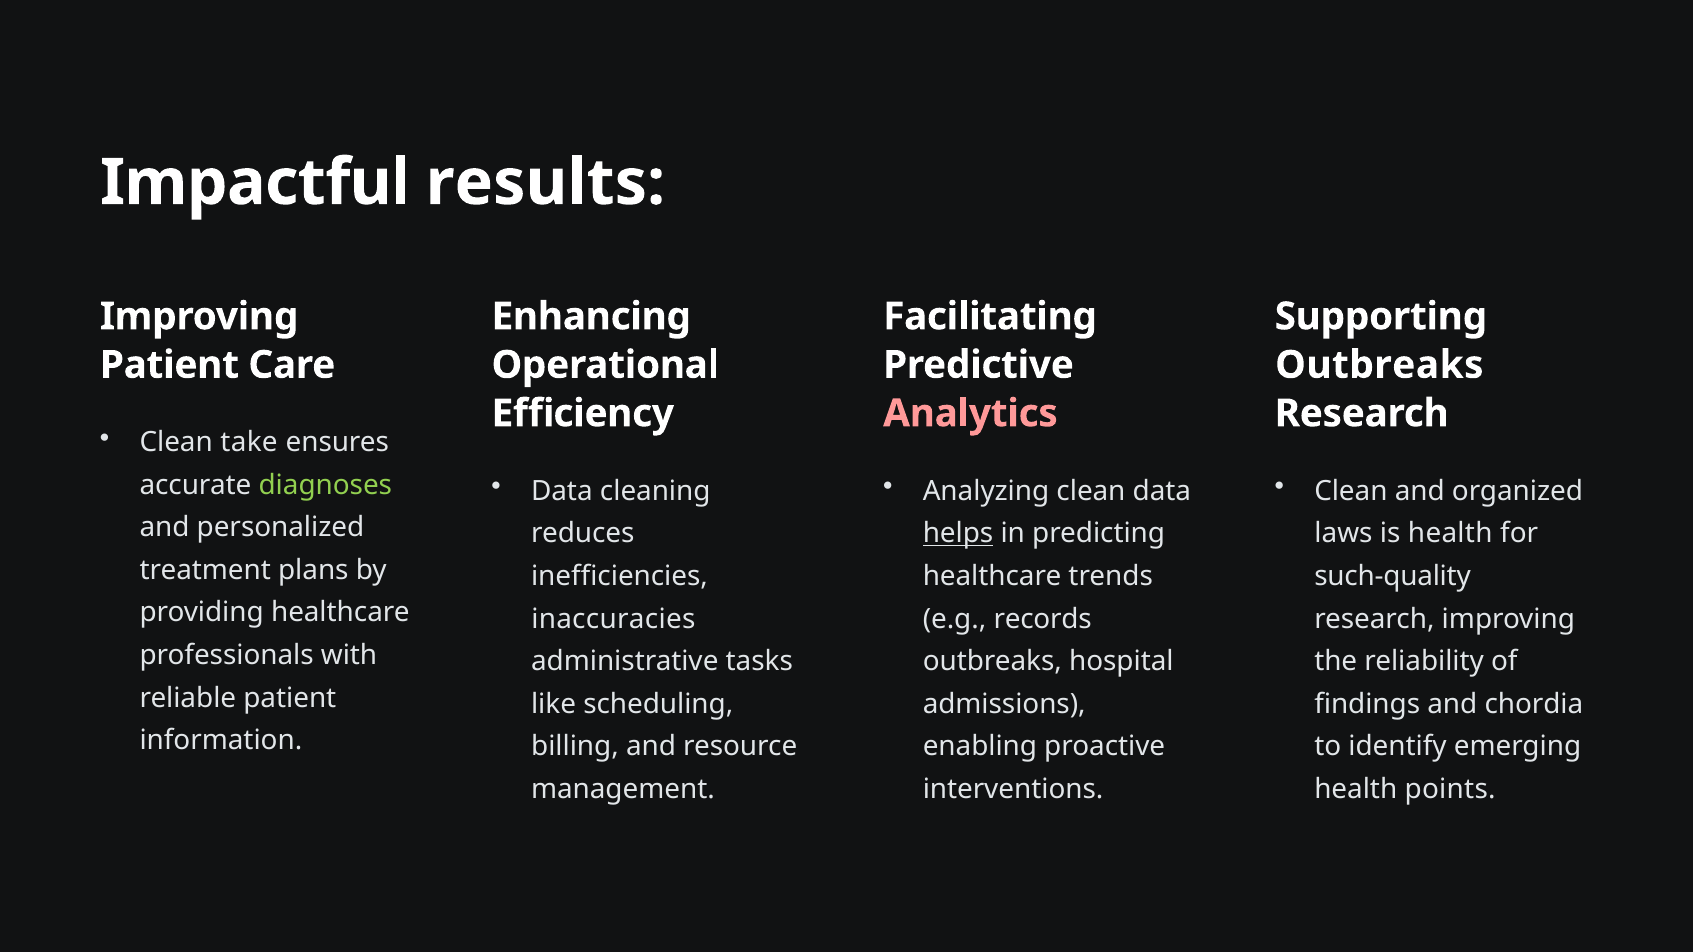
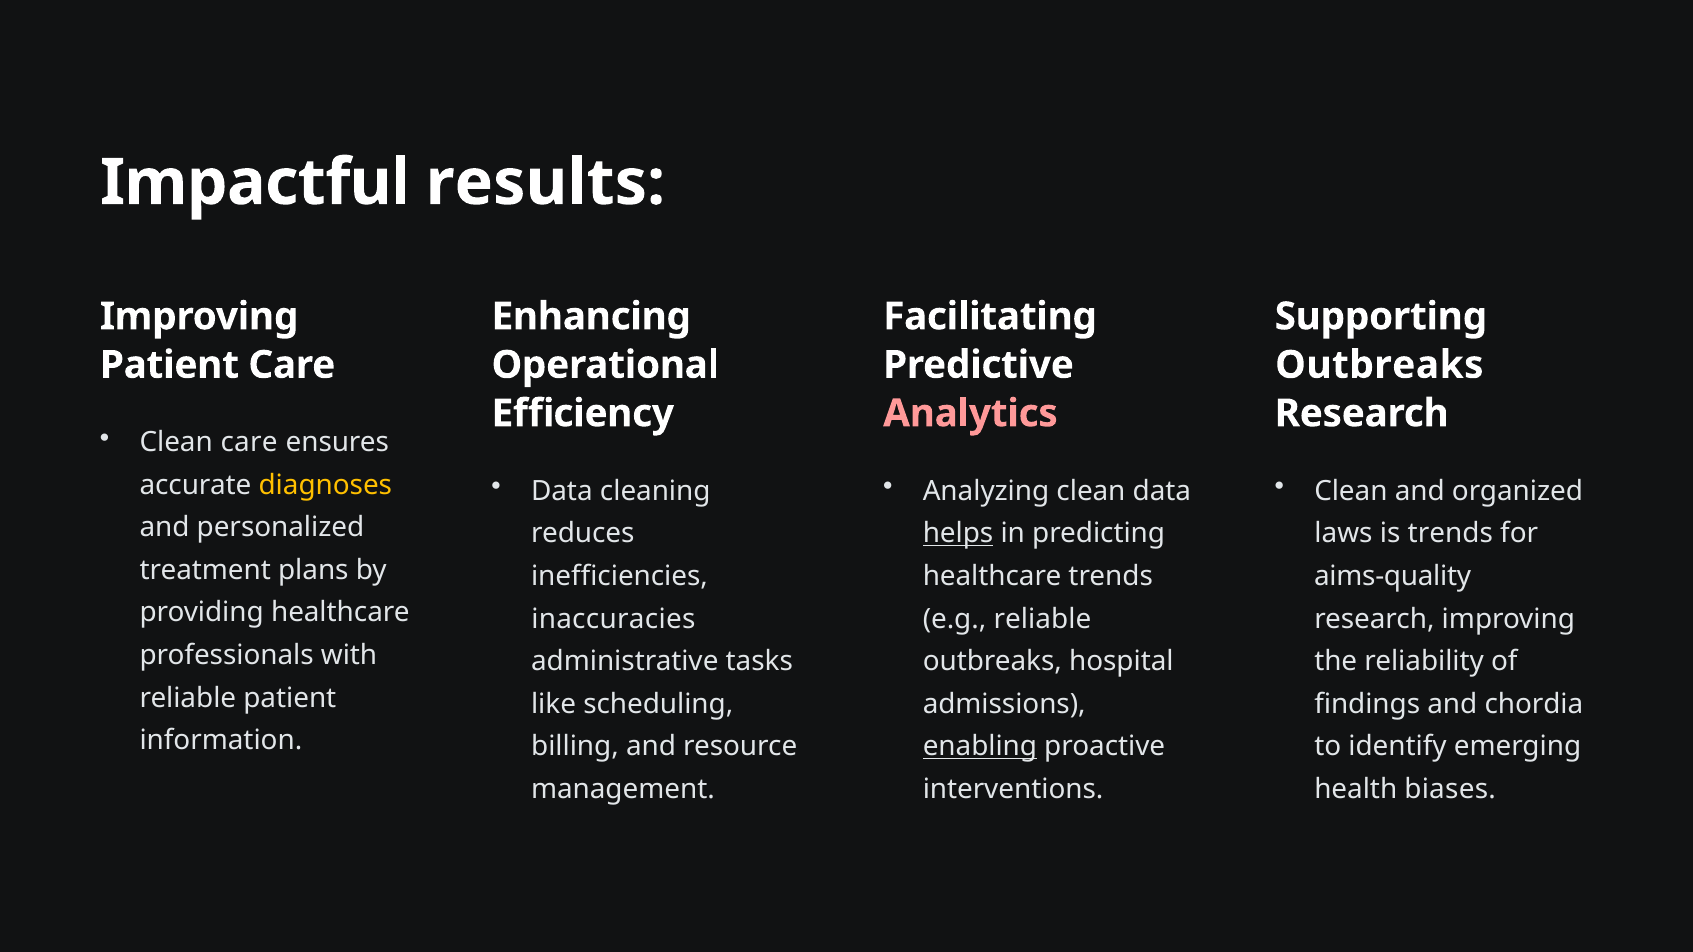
Clean take: take -> care (249, 442)
diagnoses colour: light green -> yellow (325, 485)
is health: health -> trends (1450, 534)
such-quality: such-quality -> aims-quality (1393, 576)
e.g records: records -> reliable (1042, 619)
enabling underline: none -> present (980, 747)
points: points -> biases (1450, 789)
